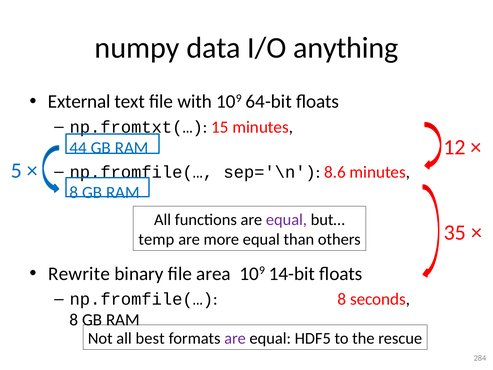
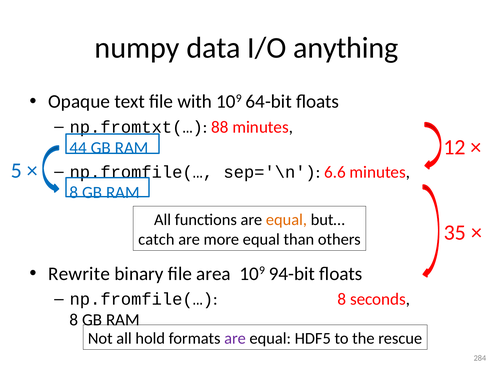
External: External -> Opaque (79, 102)
15: 15 -> 88 (220, 127)
8.6: 8.6 -> 6.6 (335, 172)
equal colour: purple -> orange (286, 219)
temp: temp -> catch (156, 239)
14-bit: 14-bit -> 94-bit (292, 274)
best: best -> hold (150, 338)
